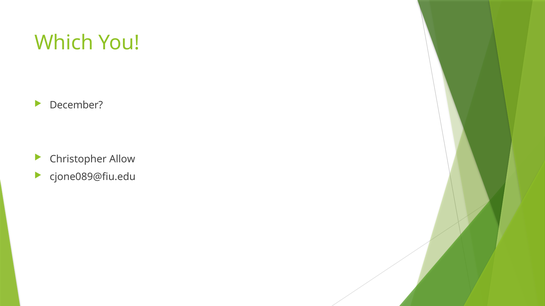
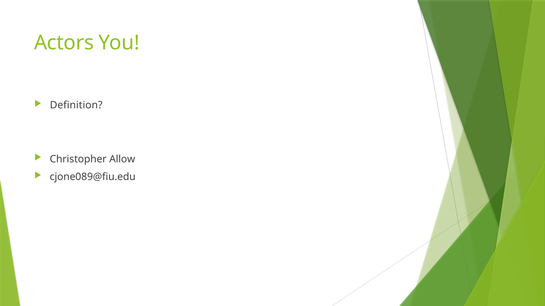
Which: Which -> Actors (64, 43)
December: December -> Definition (76, 105)
